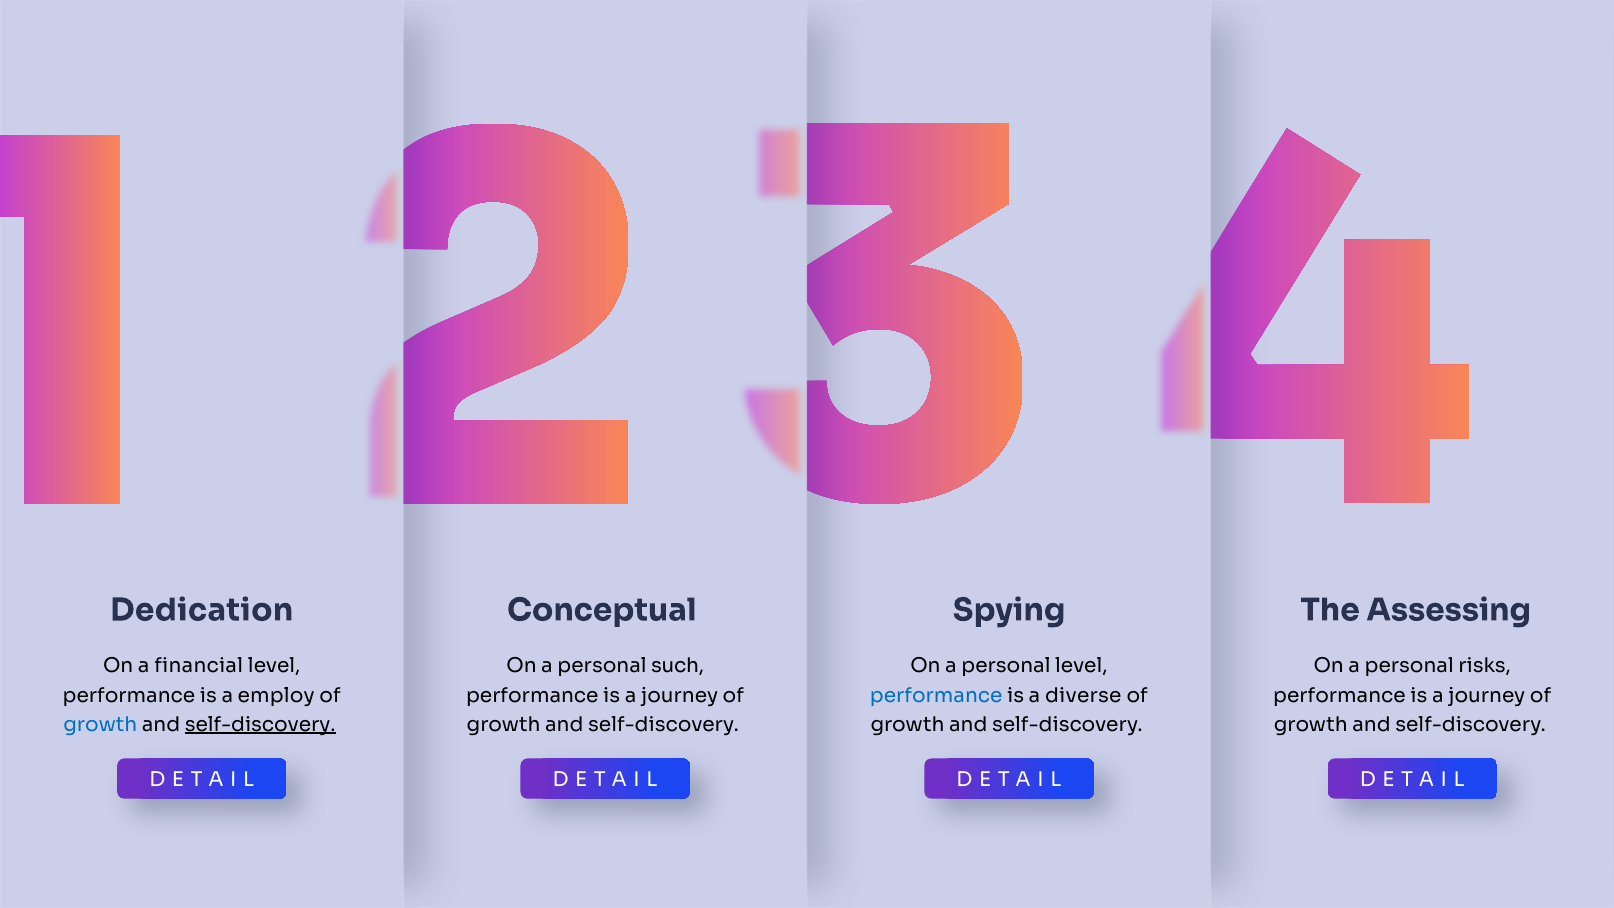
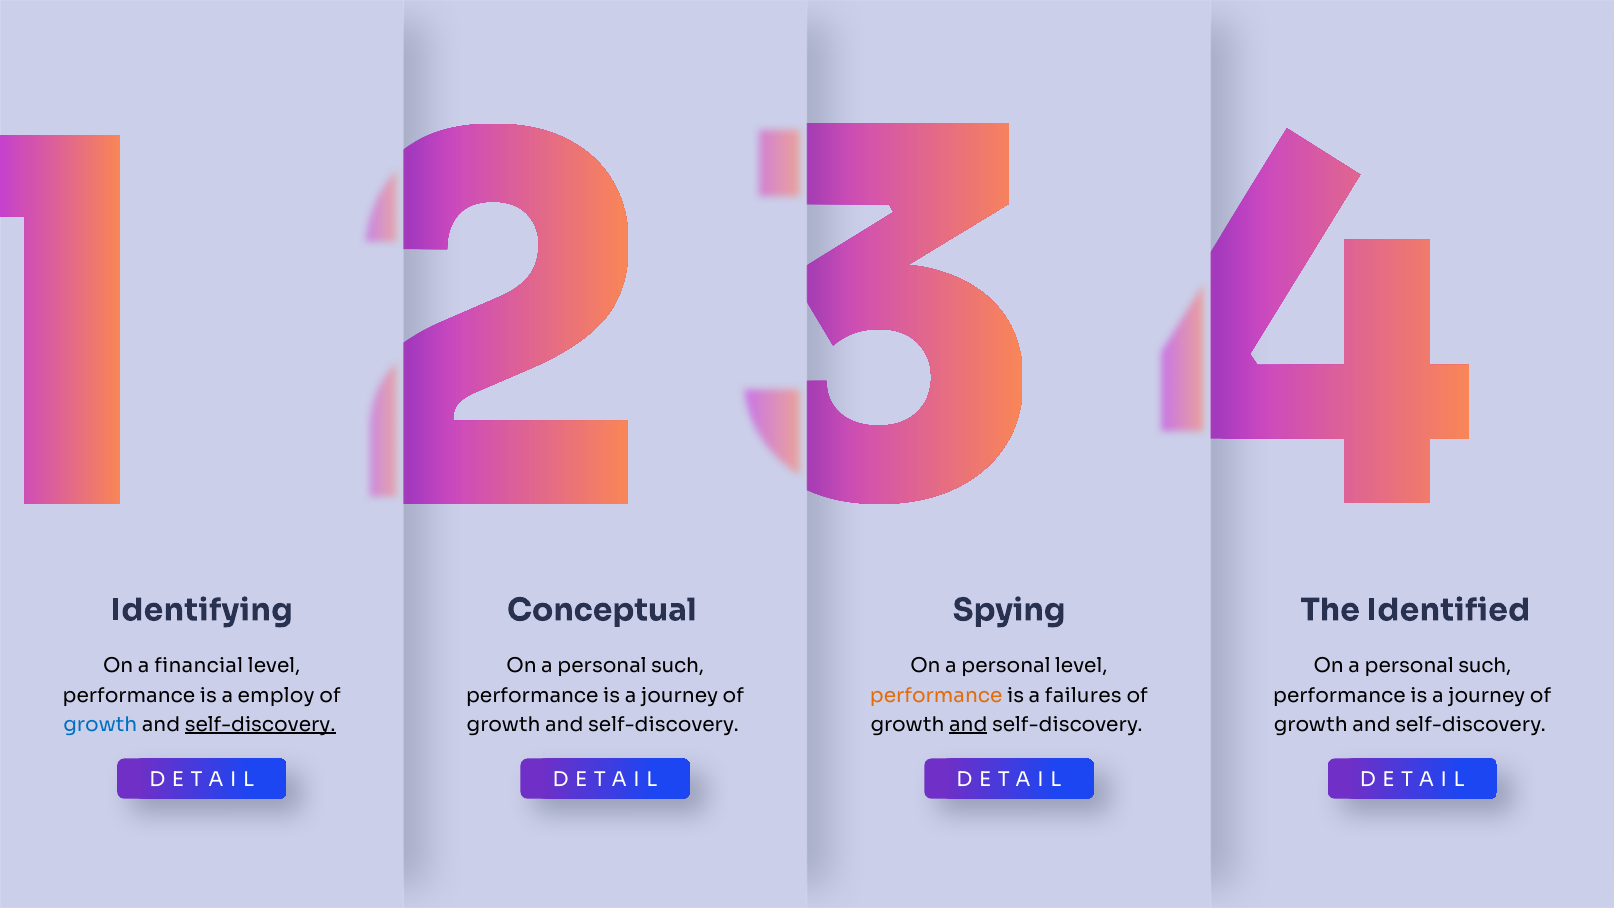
Dedication: Dedication -> Identifying (202, 610)
Assessing: Assessing -> Identified (1448, 610)
risks: risks -> such (1485, 666)
performance colour: blue -> orange (936, 695)
diverse: diverse -> failures (1083, 695)
and underline: none -> present (968, 724)
